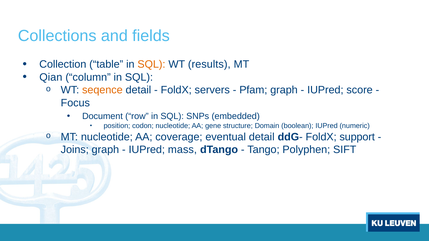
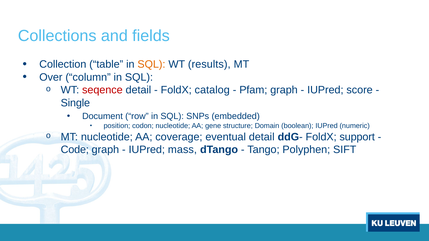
Qian: Qian -> Over (51, 77)
seqence colour: orange -> red (102, 90)
servers: servers -> catalog (212, 90)
Focus: Focus -> Single (75, 103)
Joins: Joins -> Code (75, 150)
